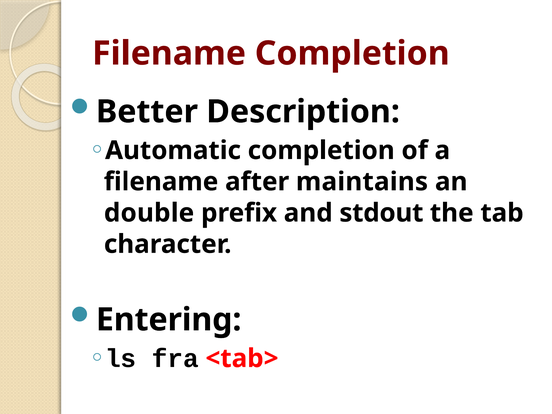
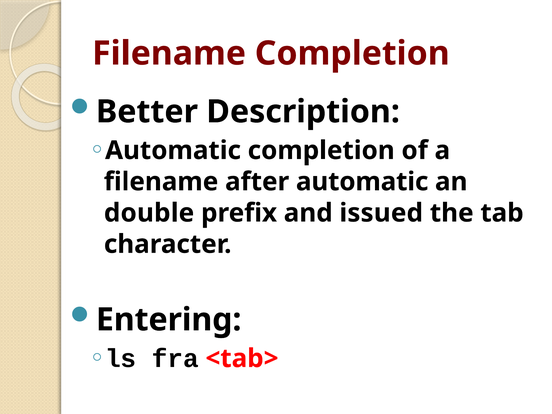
after maintains: maintains -> automatic (362, 182)
stdout: stdout -> issued (381, 213)
